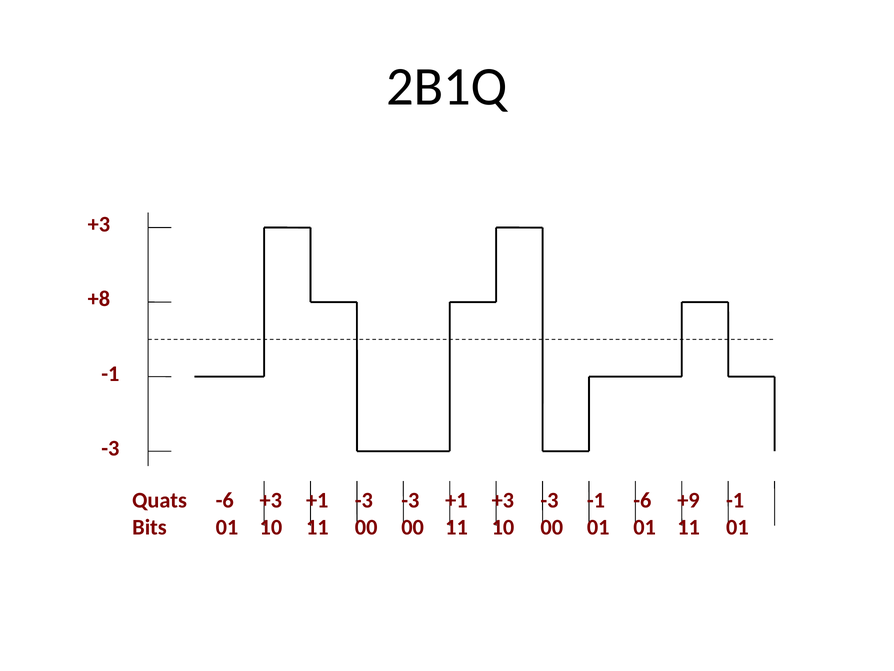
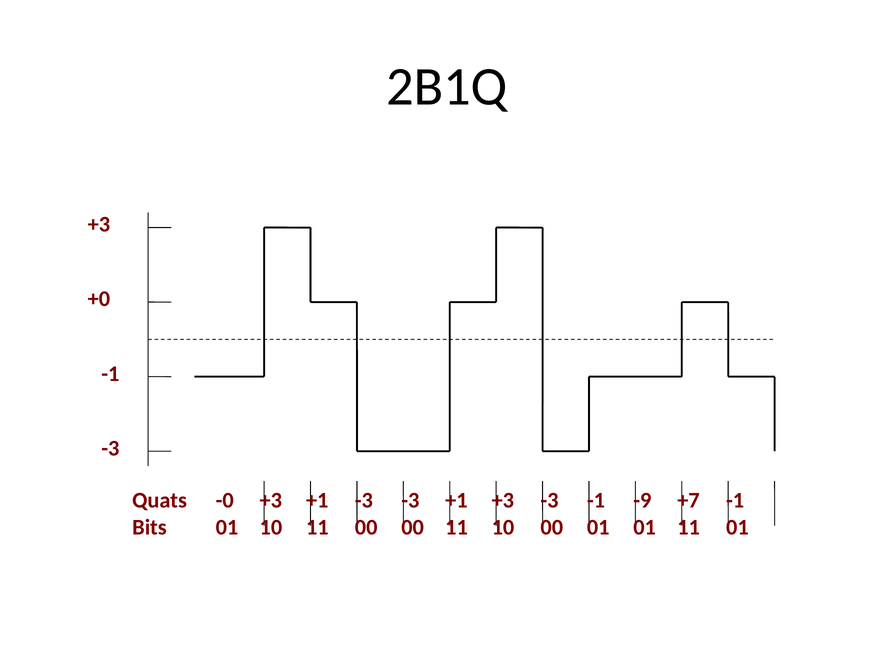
+8: +8 -> +0 (99, 299)
-6: -6 -> -0 (225, 500)
-6: -6 -> -9 (642, 500)
+9: +9 -> +7 (688, 500)
